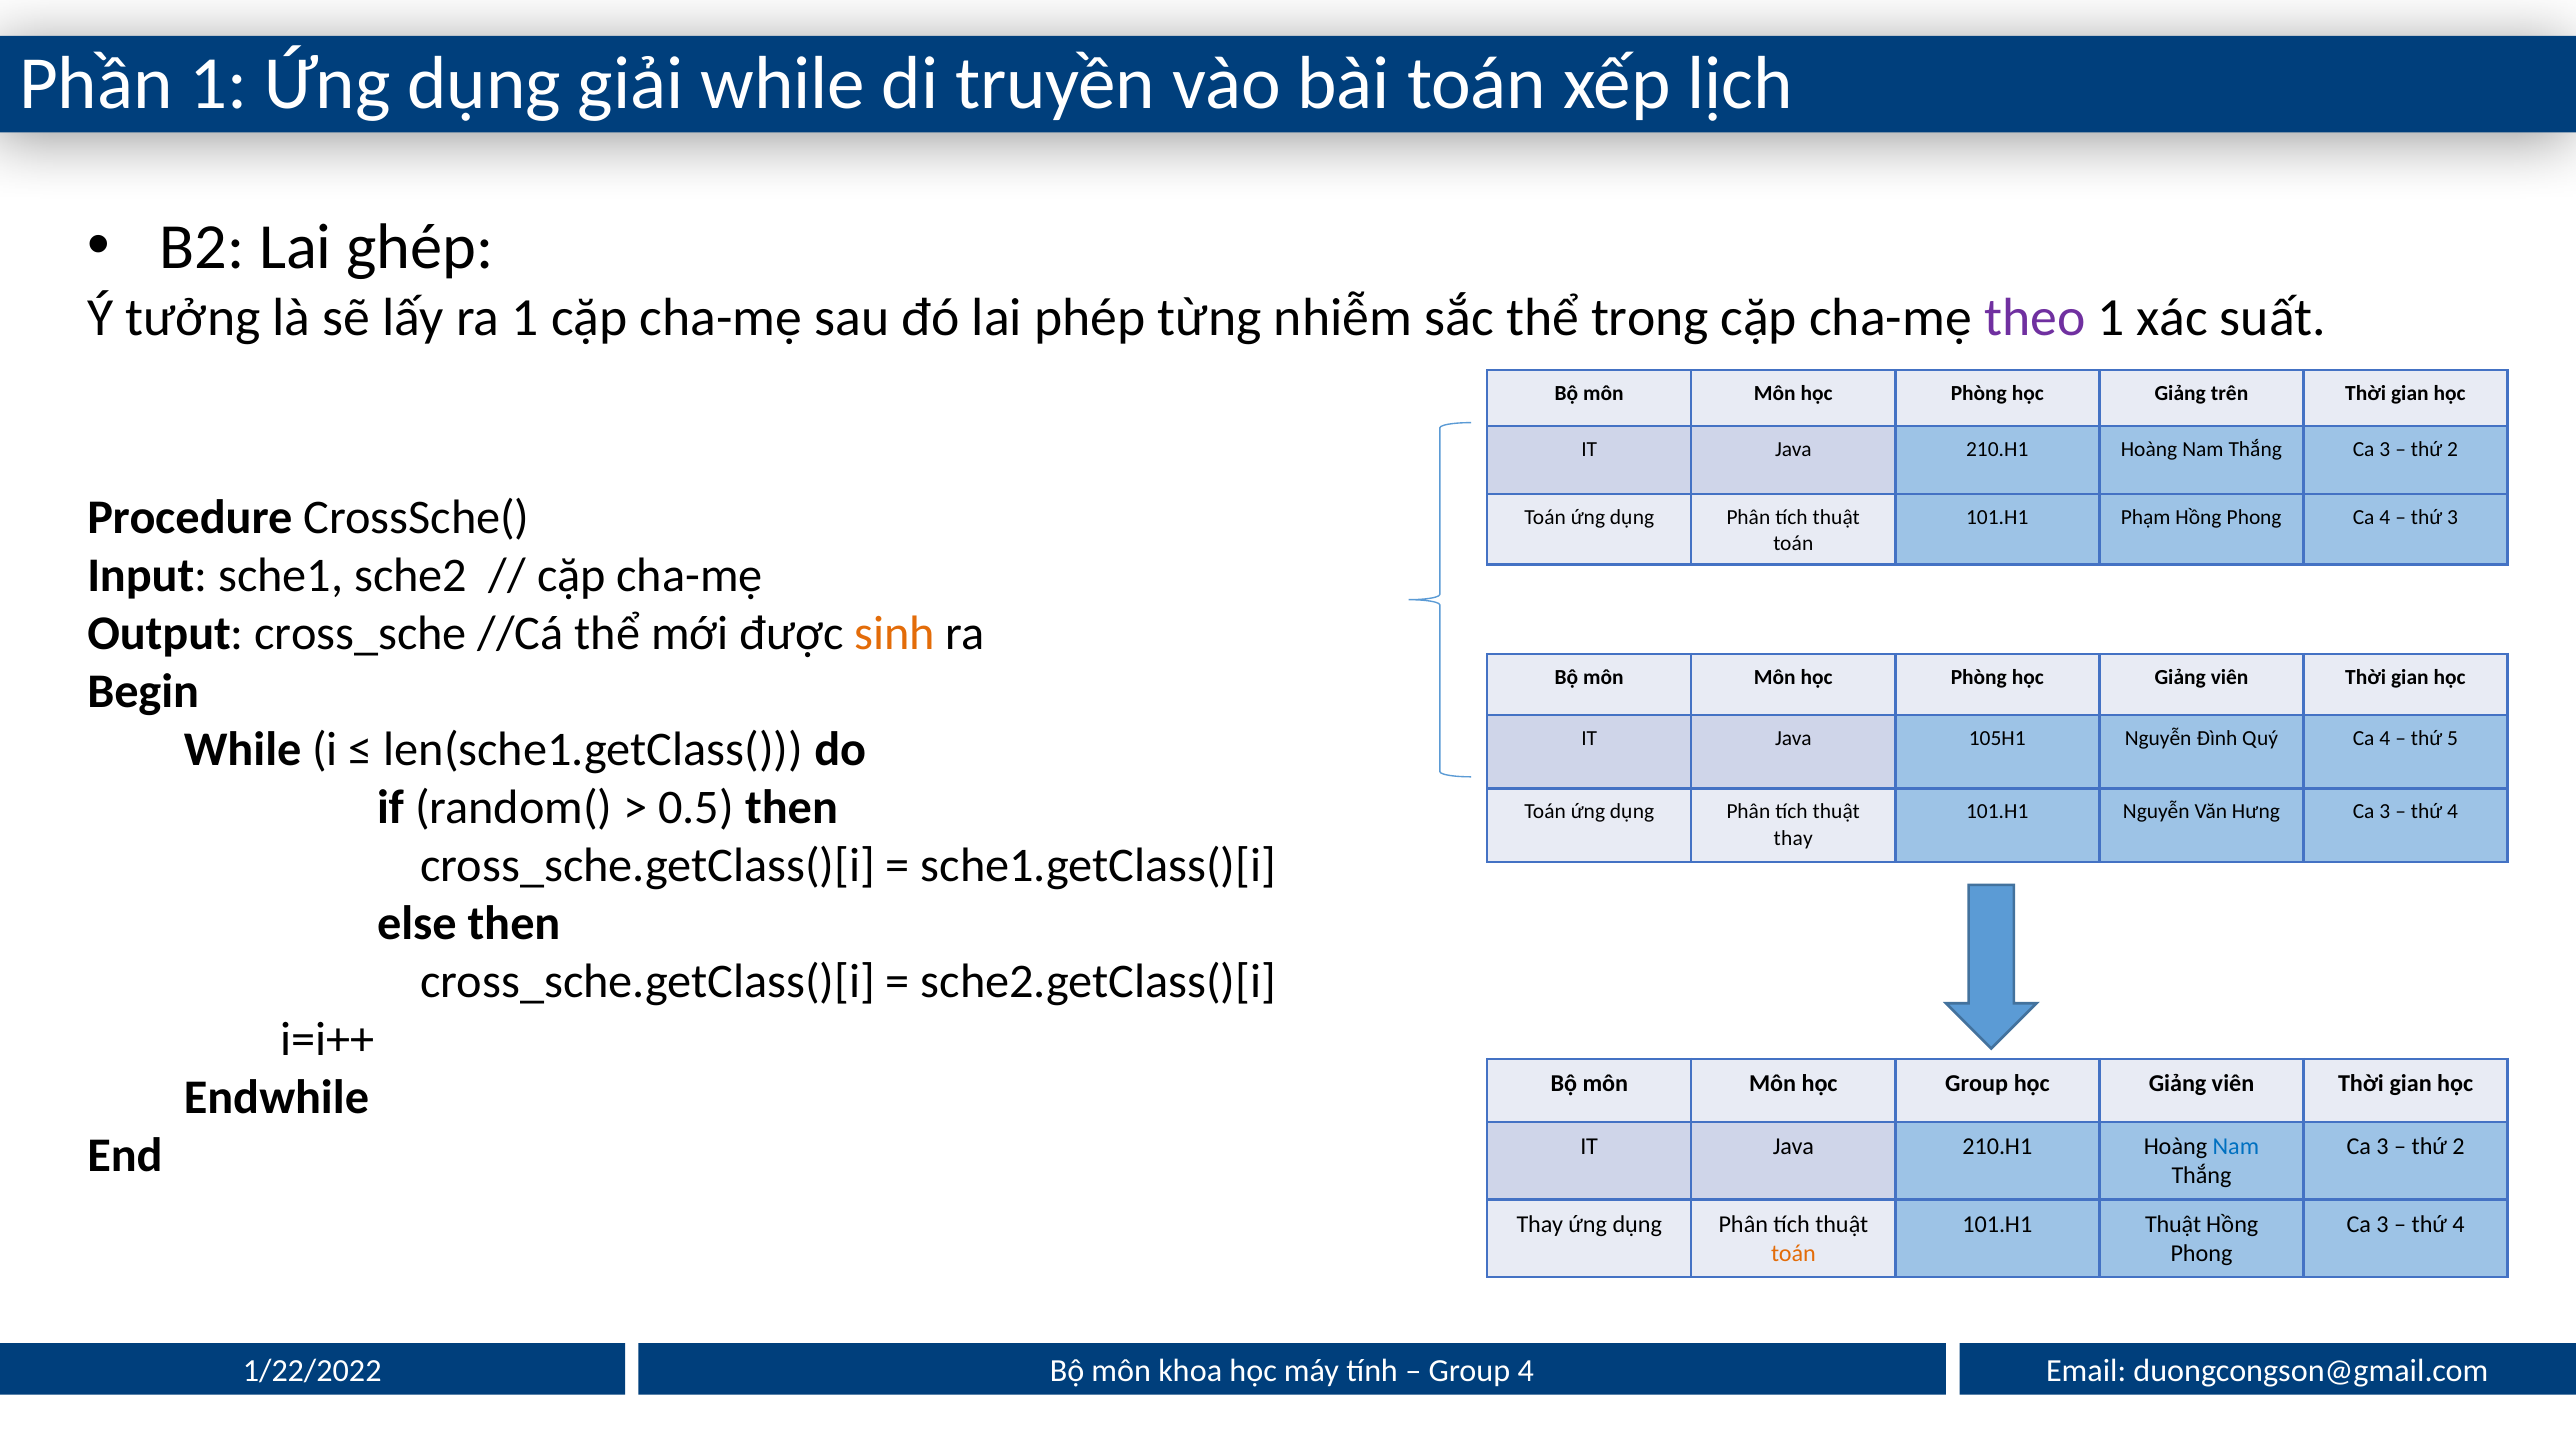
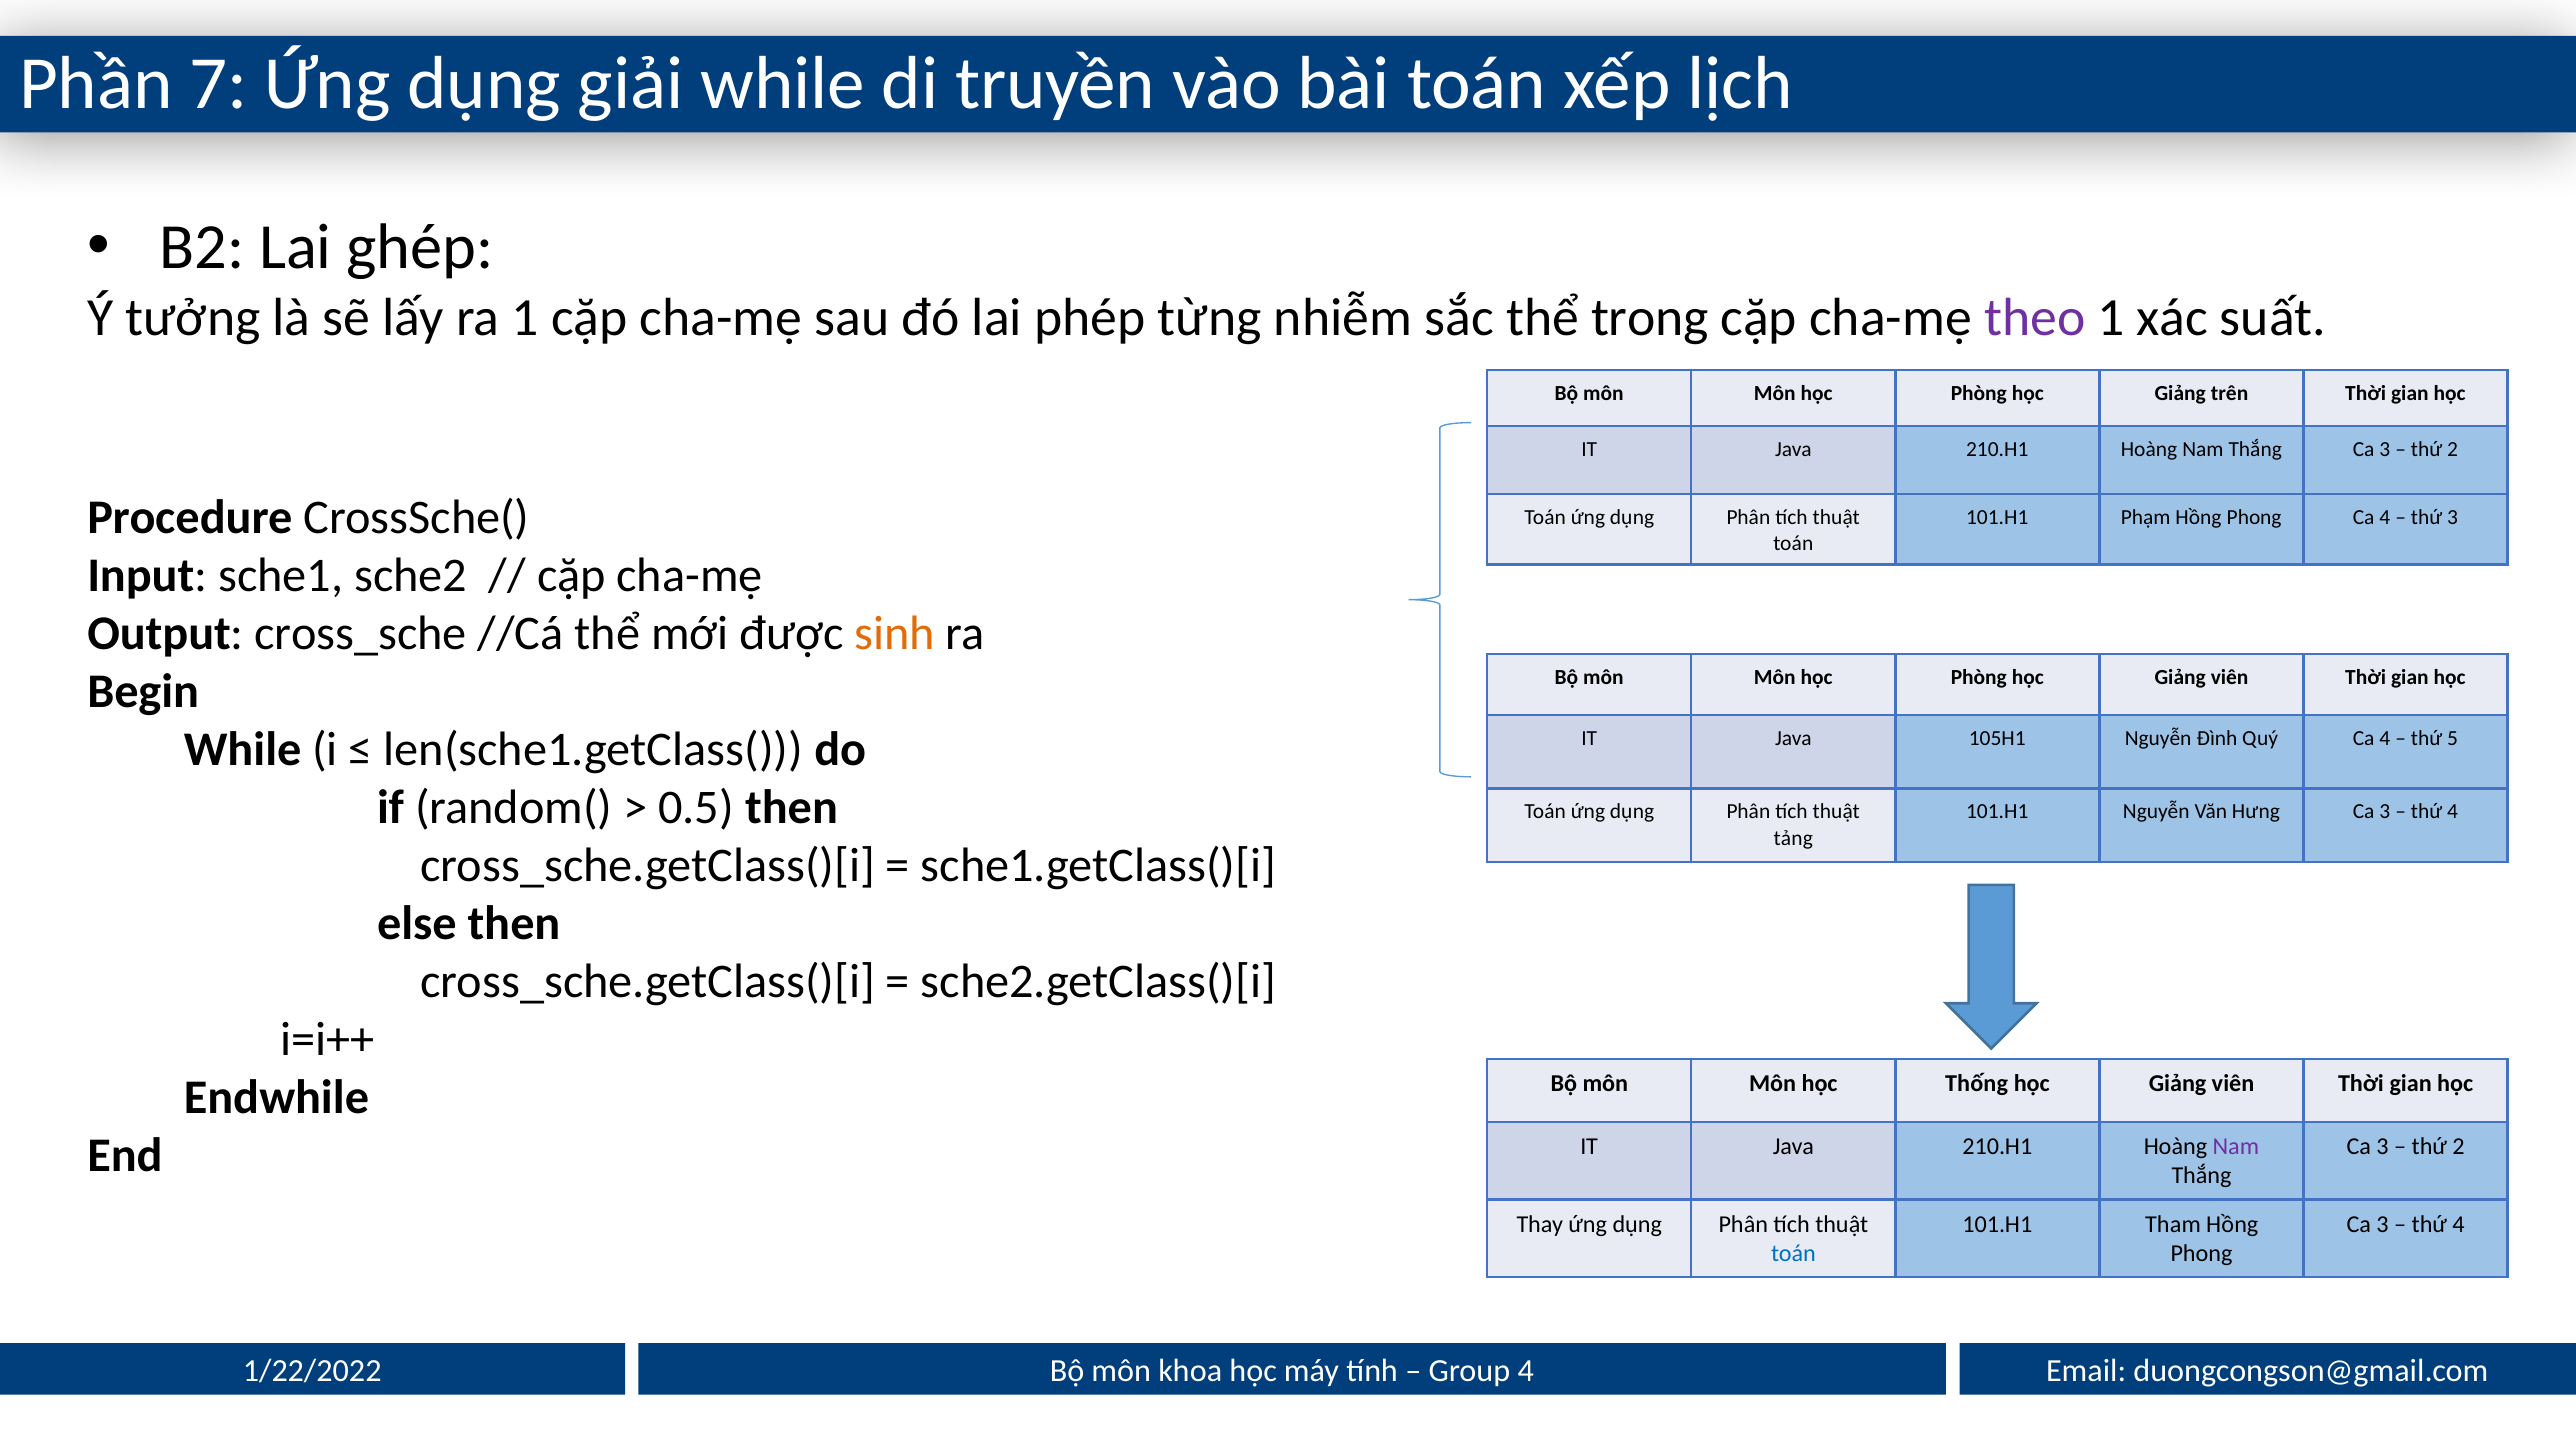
Phần 1: 1 -> 7 (219, 84)
thay: thay -> tảng (1793, 838)
học Group: Group -> Thống (1977, 1084)
Nam colour: blue -> purple (2236, 1147)
101.H1 Thuật: Thuật -> Tham (2173, 1224)
toán colour: orange -> blue (1793, 1253)
